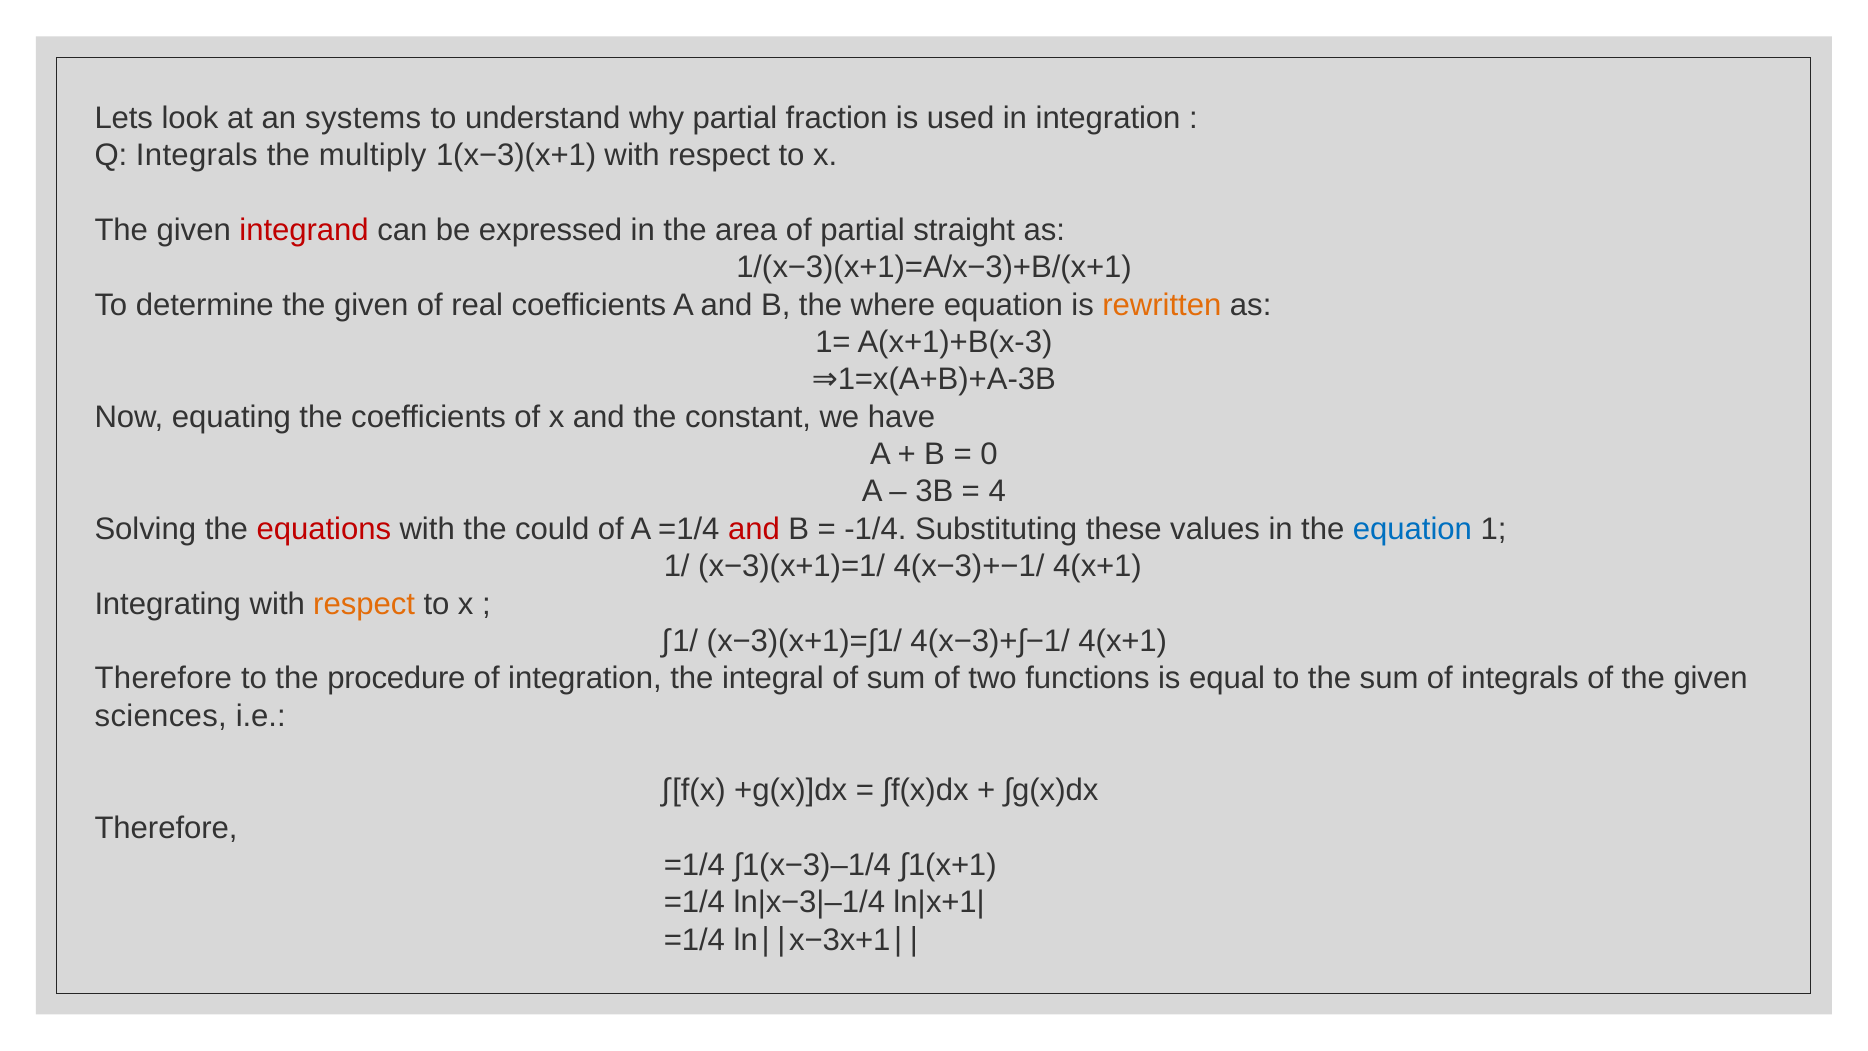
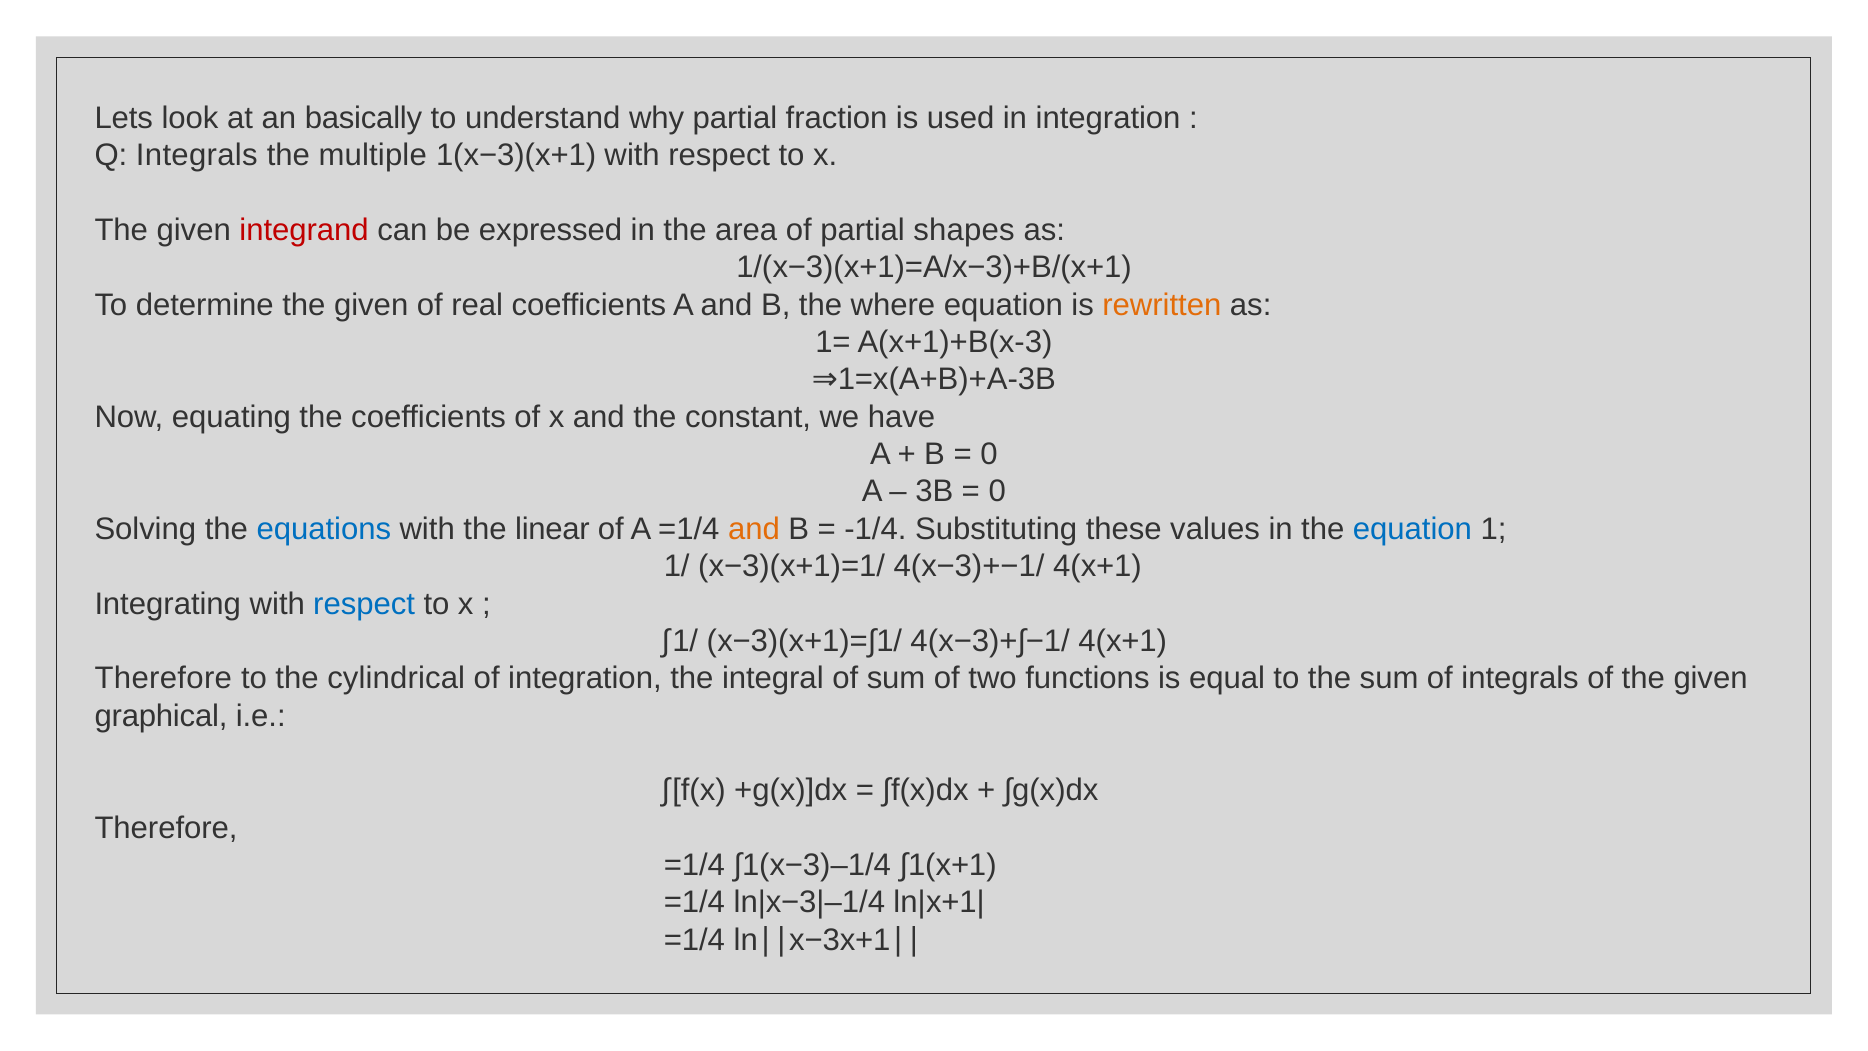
systems: systems -> basically (363, 118)
multiply: multiply -> multiple (373, 156)
straight: straight -> shapes (964, 230)
4: 4 -> 0 (997, 492)
equations colour: red -> blue (324, 529)
could: could -> linear (552, 529)
and colour: red -> orange (754, 529)
respect colour: orange -> blue (364, 604)
procedure: procedure -> cylindrical (396, 678)
sciences: sciences -> graphical (161, 716)
